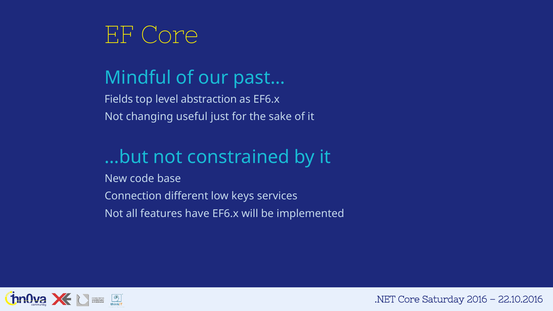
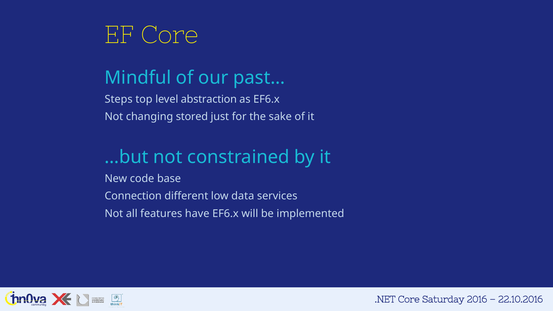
Fields: Fields -> Steps (119, 99)
useful: useful -> stored (192, 117)
keys: keys -> data (243, 196)
